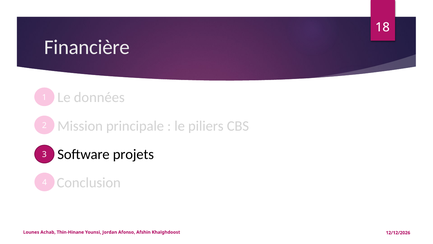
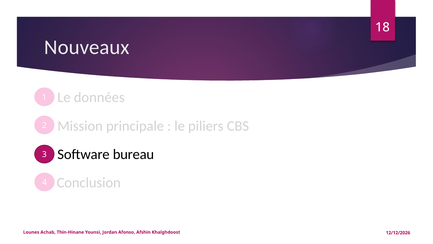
Financière: Financière -> Nouveaux (87, 47)
projets: projets -> bureau (133, 154)
